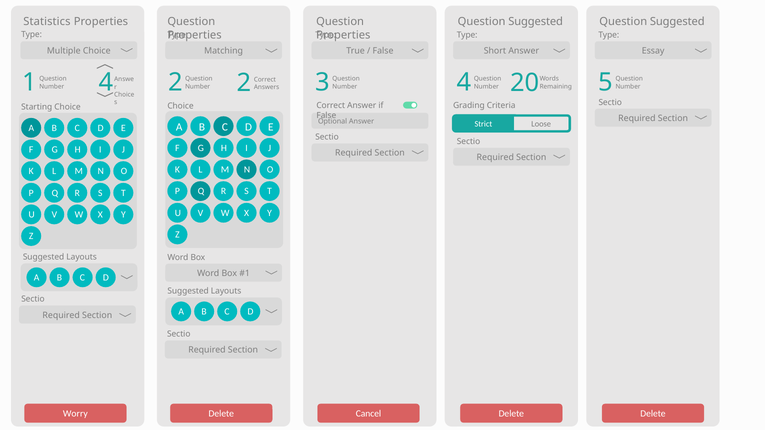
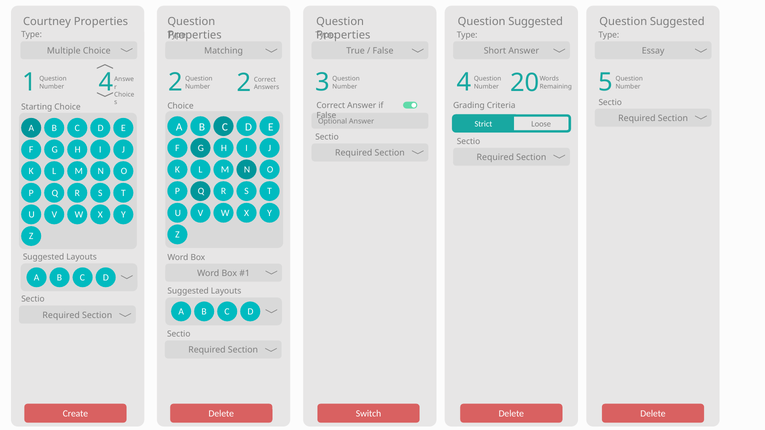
Statistics: Statistics -> Courtney (47, 22)
Worry: Worry -> Create (75, 414)
Cancel: Cancel -> Switch (368, 414)
